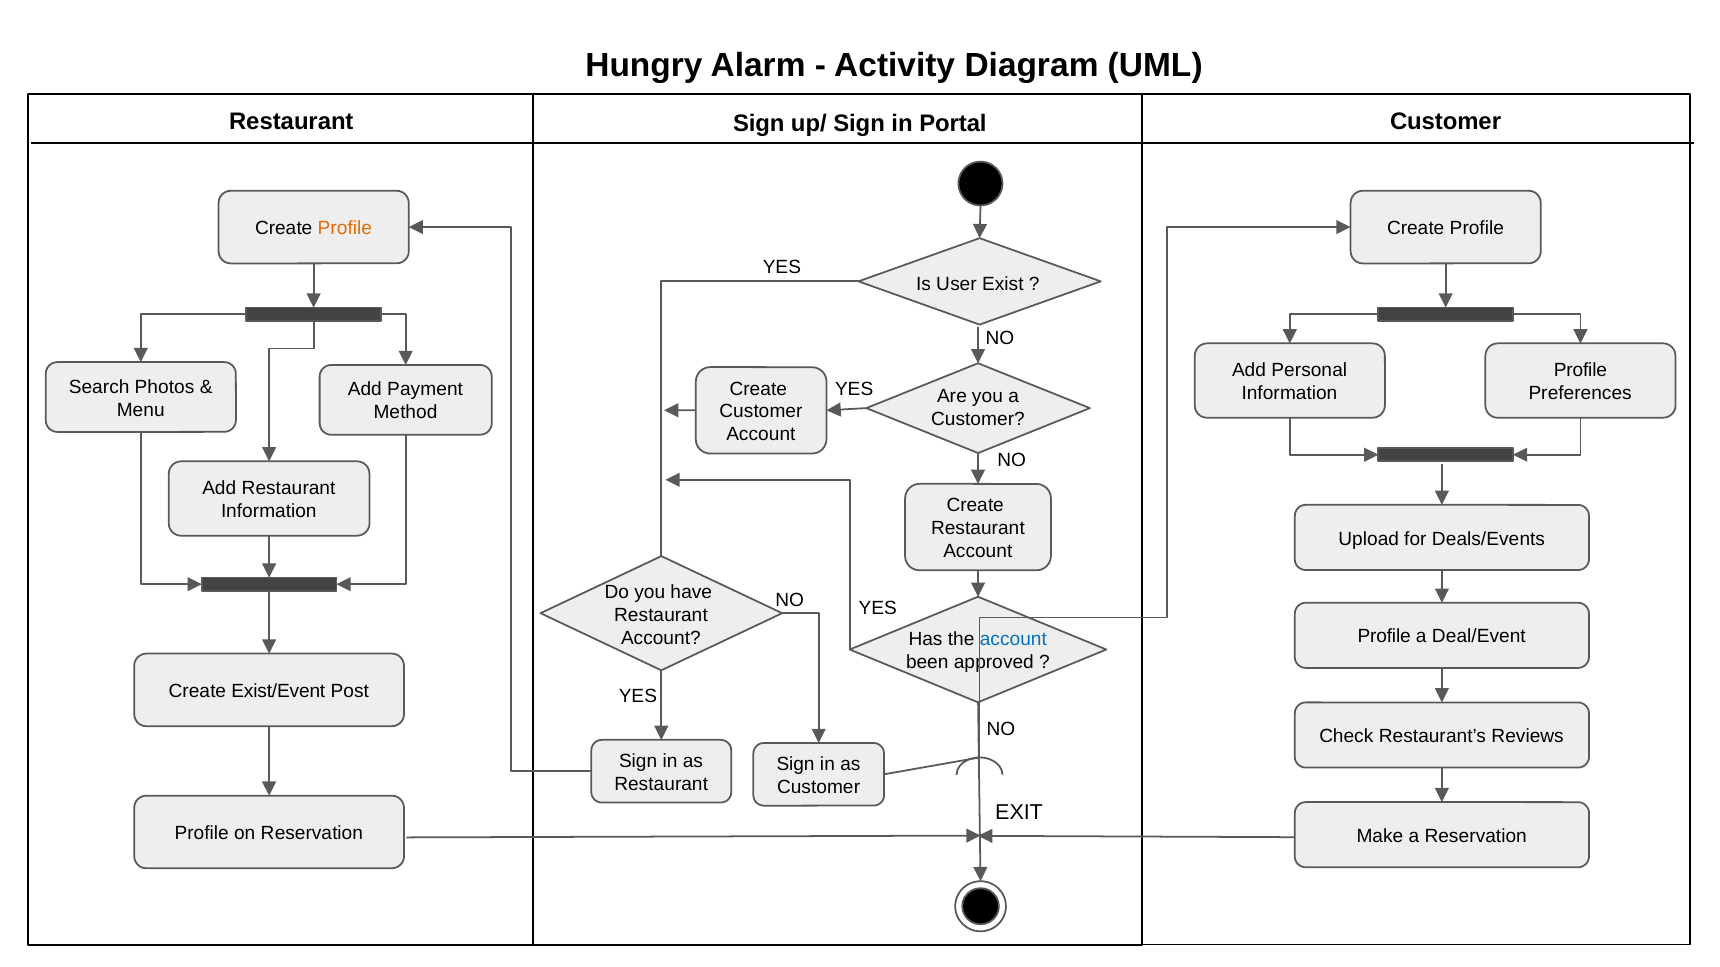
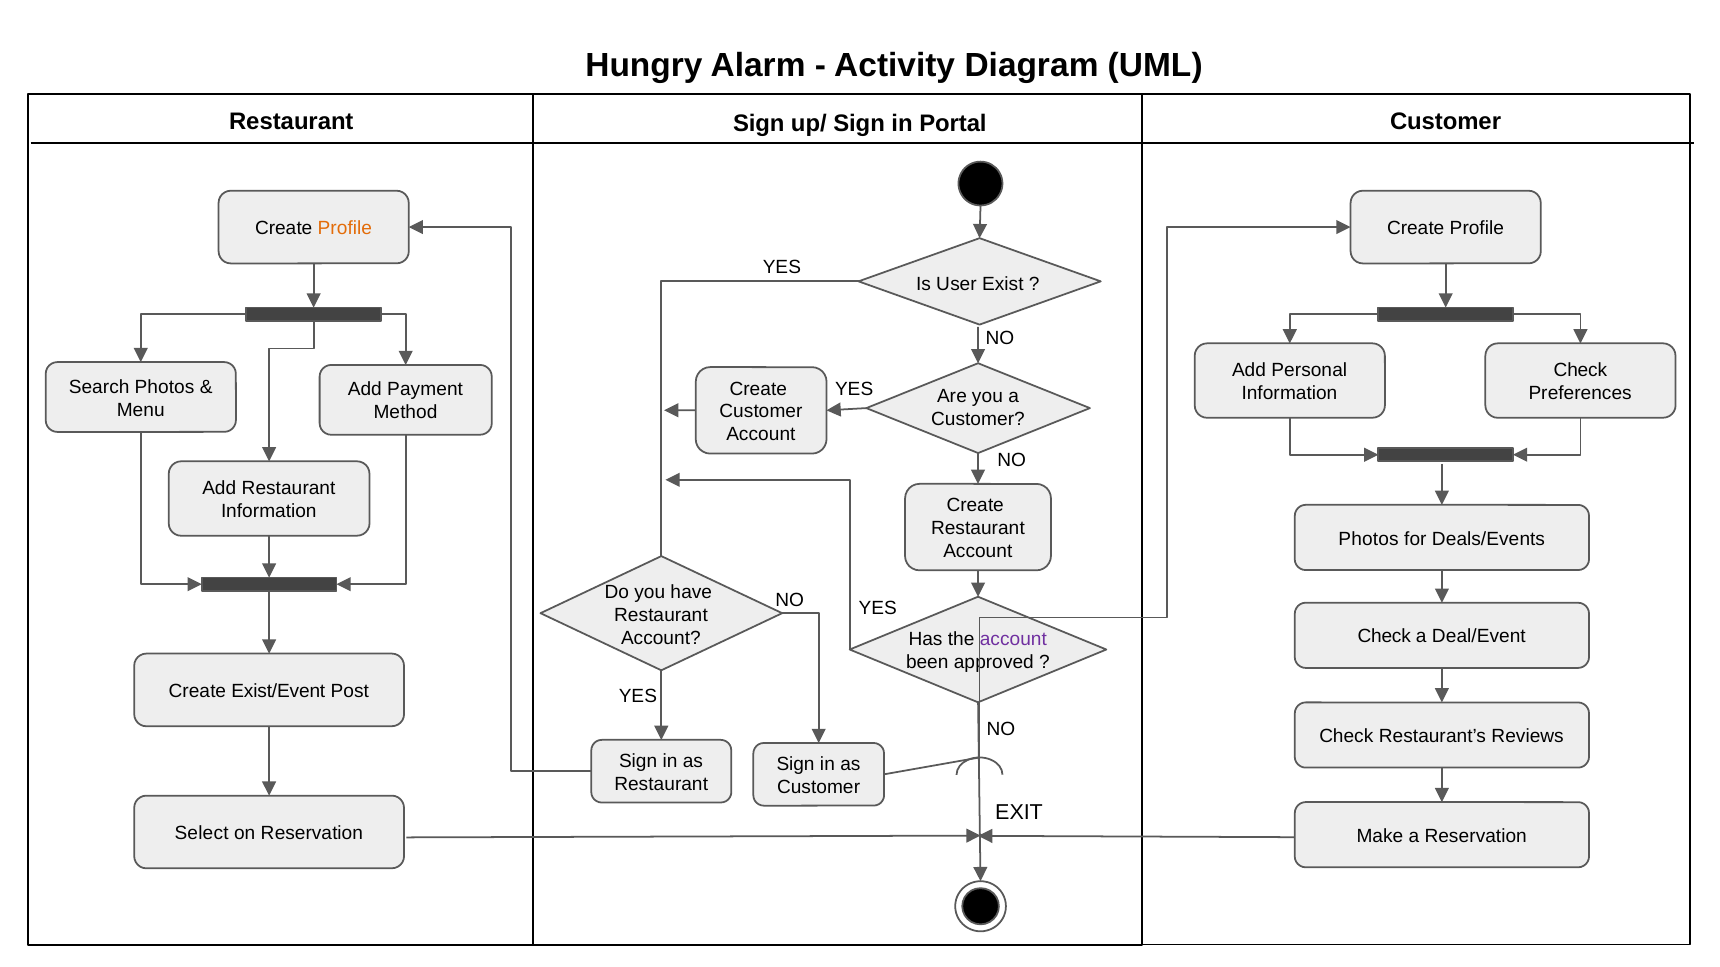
Profile: Profile -> Check (1580, 371)
Upload: Upload -> Photos (1369, 539)
Profile: Profile -> Check (1384, 637)
account colour: blue -> purple (1013, 640)
Profile: Profile -> Select (202, 834)
